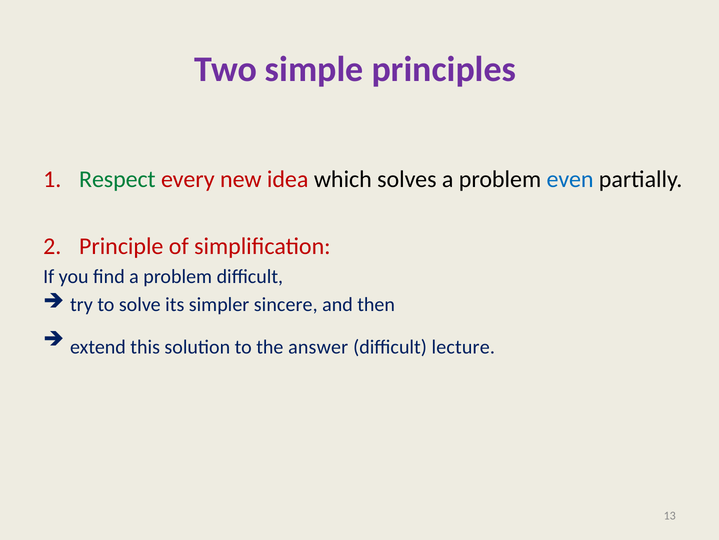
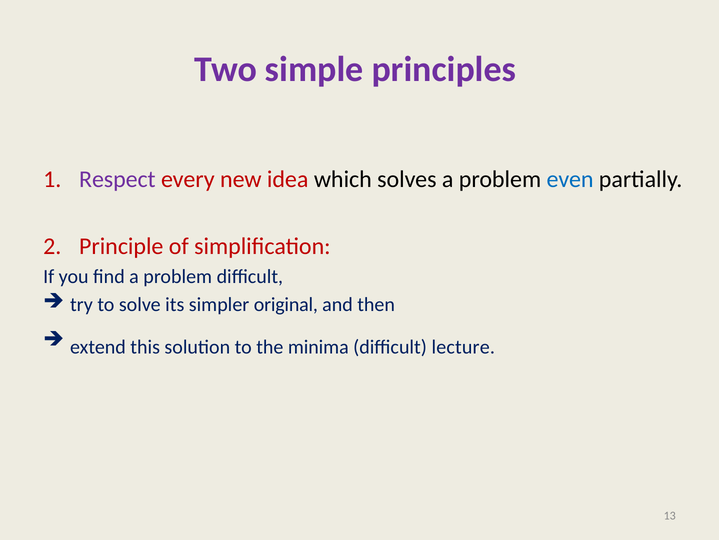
Respect colour: green -> purple (117, 179)
sincere: sincere -> original (286, 304)
answer: answer -> minima (318, 347)
